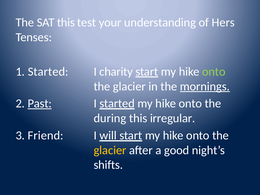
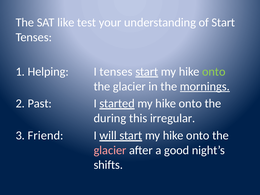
SAT this: this -> like (66, 23)
of Hers: Hers -> Start (223, 23)
1 Started: Started -> Helping (48, 72)
I charity: charity -> tenses (116, 72)
Past underline: present -> none (40, 104)
glacier colour: yellow -> pink (110, 150)
